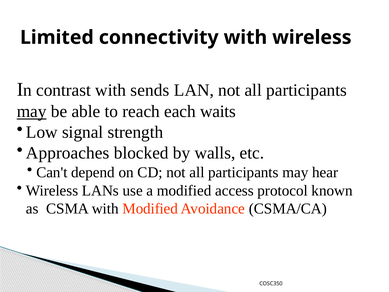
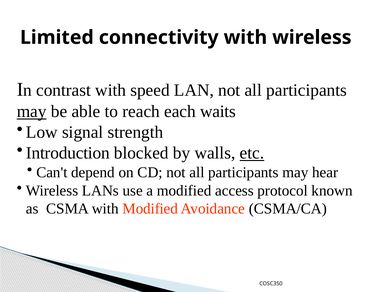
sends: sends -> speed (150, 90)
Approaches: Approaches -> Introduction (68, 153)
etc underline: none -> present (252, 153)
